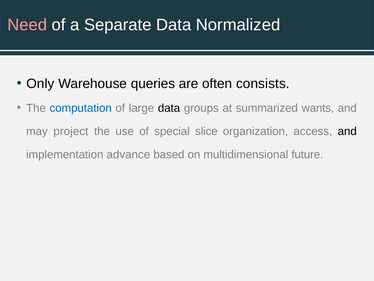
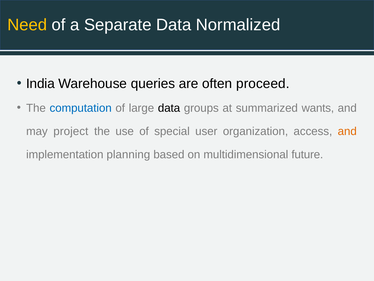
Need colour: pink -> yellow (27, 25)
Only: Only -> India (40, 83)
consists: consists -> proceed (263, 83)
slice: slice -> user (206, 131)
and colour: black -> orange (347, 131)
advance: advance -> planning (128, 154)
